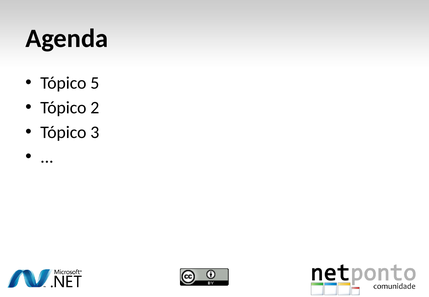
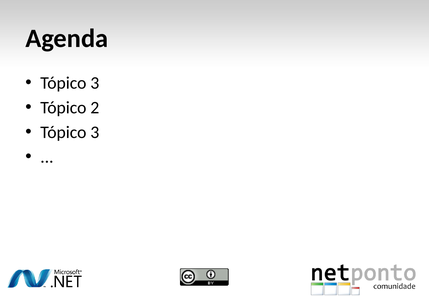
5: 5 -> 3 (95, 83)
